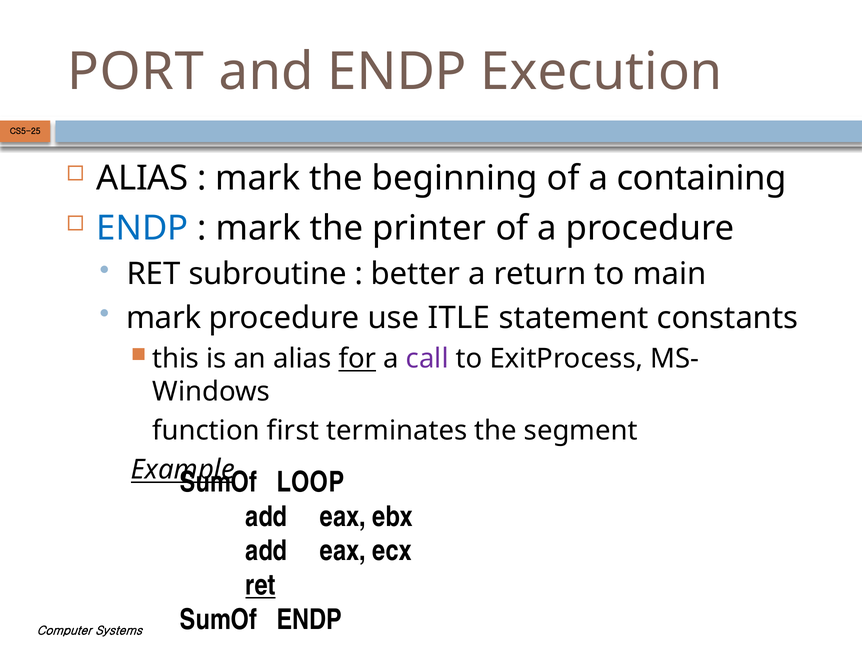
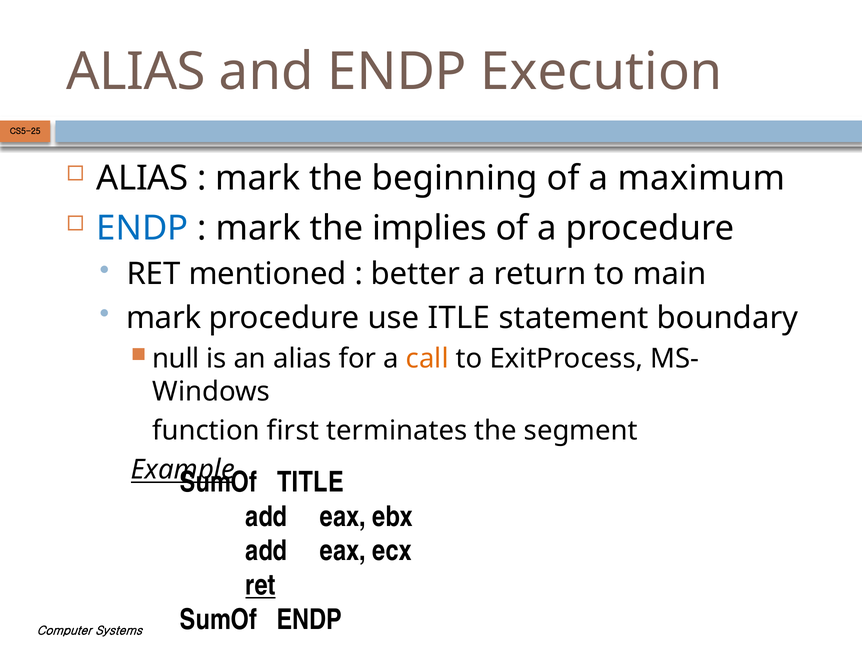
PORT: PORT -> ALIAS (136, 72)
containing: containing -> maximum (701, 178)
printer: printer -> implies (430, 228)
subroutine: subroutine -> mentioned (268, 274)
constants: constants -> boundary (727, 318)
this: this -> null (176, 359)
for underline: present -> none (357, 359)
call colour: purple -> orange (427, 359)
LOOP: LOOP -> TITLE (310, 482)
